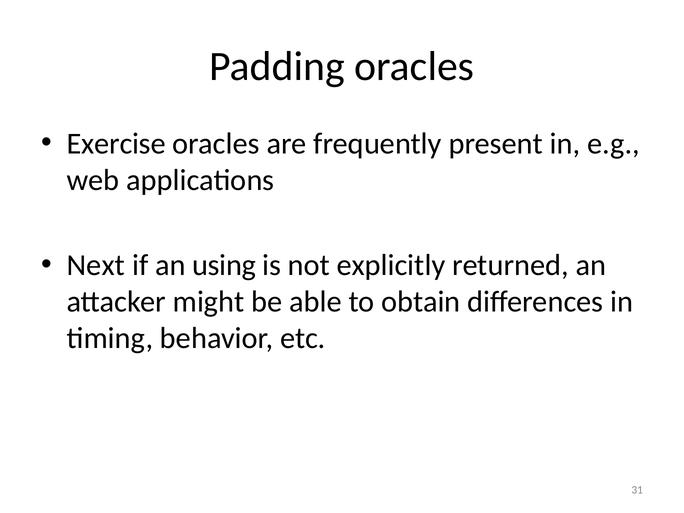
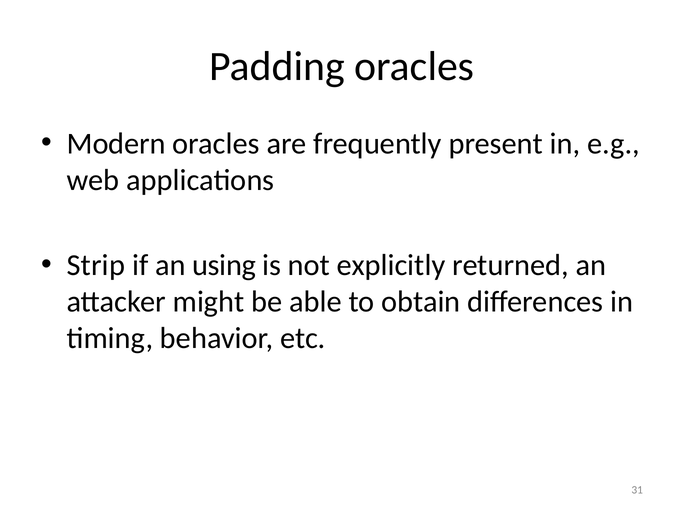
Exercise: Exercise -> Modern (116, 143)
Next: Next -> Strip (96, 265)
